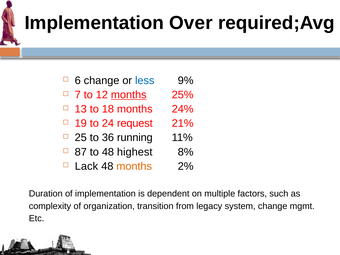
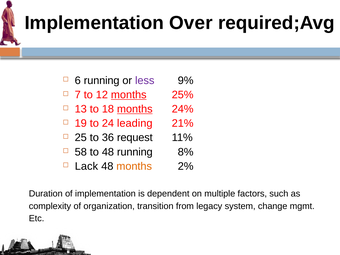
6 change: change -> running (102, 81)
less colour: blue -> purple (145, 81)
months underline: none -> present (135, 109)
request: request -> leading (135, 123)
running: running -> request (135, 138)
87: 87 -> 58 (81, 152)
48 highest: highest -> running (135, 152)
